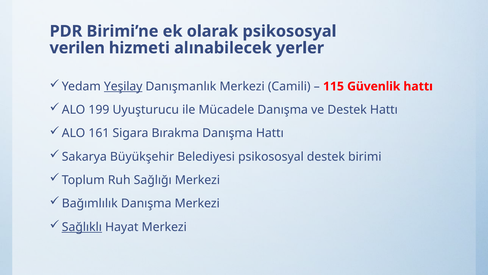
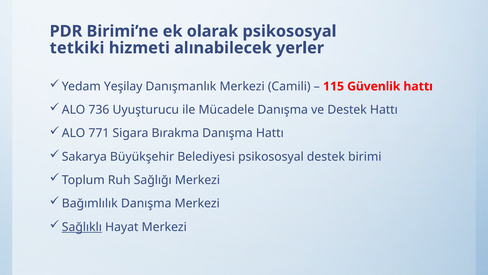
verilen: verilen -> tetkiki (77, 48)
Yeşilay underline: present -> none (123, 86)
199: 199 -> 736 (99, 110)
161: 161 -> 771 (99, 133)
